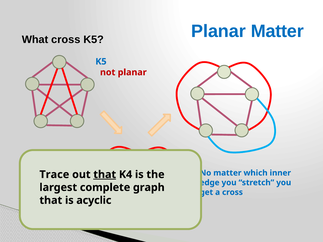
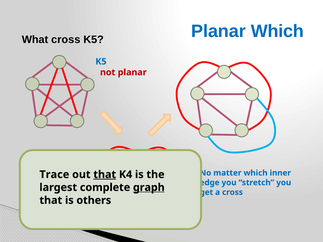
Planar Matter: Matter -> Which (277, 31)
graph underline: none -> present (149, 188)
acyclic: acyclic -> others (94, 201)
